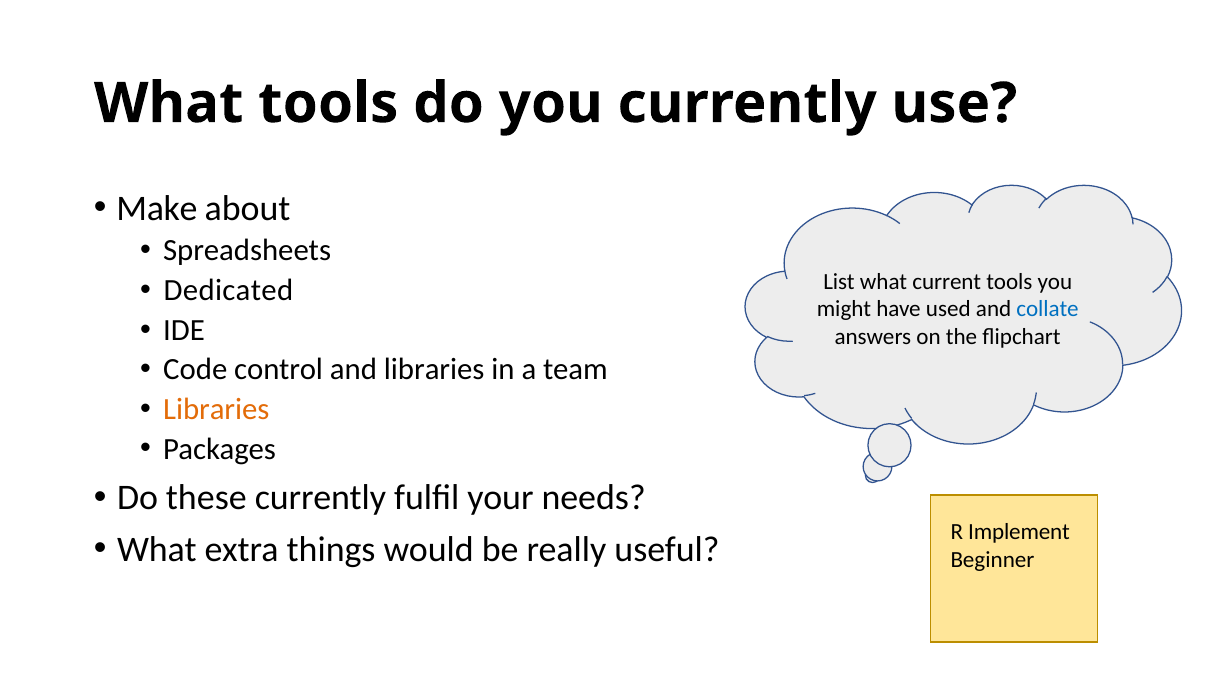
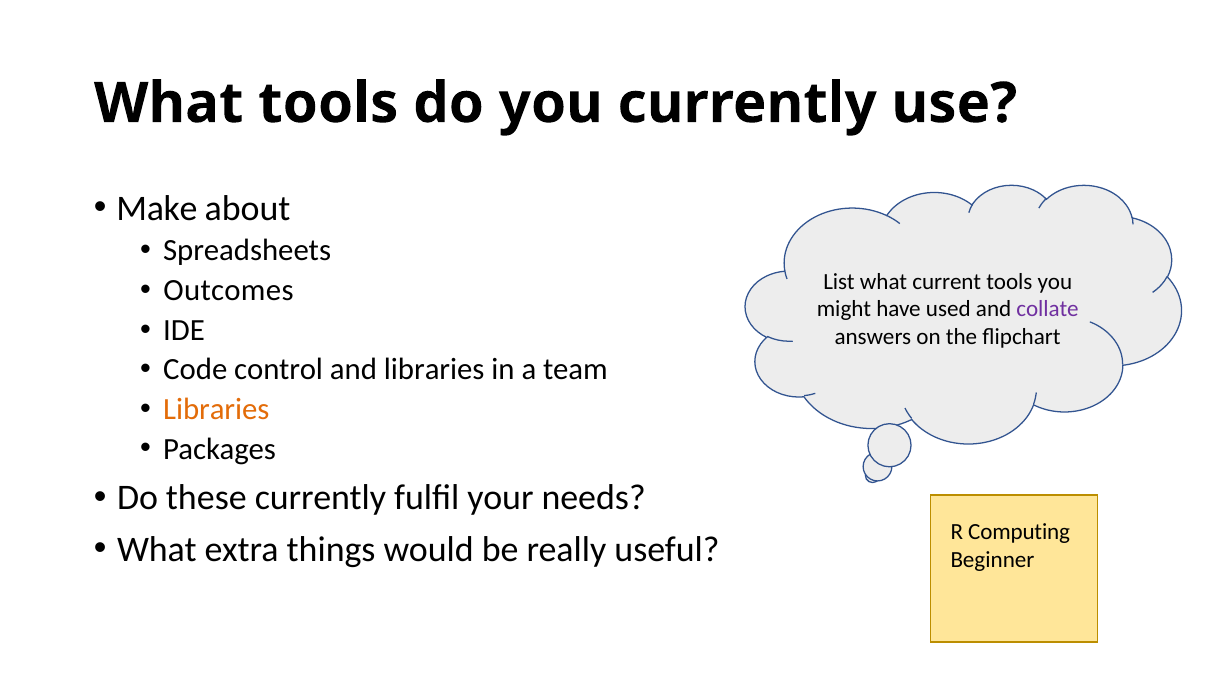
Dedicated: Dedicated -> Outcomes (228, 290)
collate colour: blue -> purple (1048, 309)
Implement: Implement -> Computing (1019, 532)
